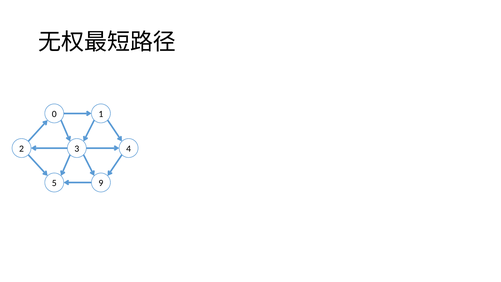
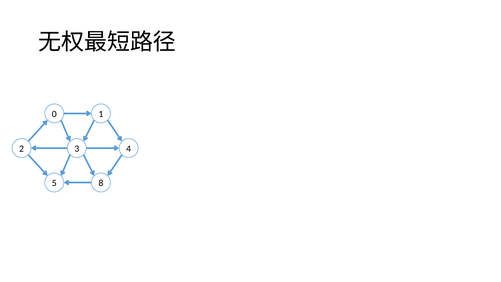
9: 9 -> 8 (101, 183)
